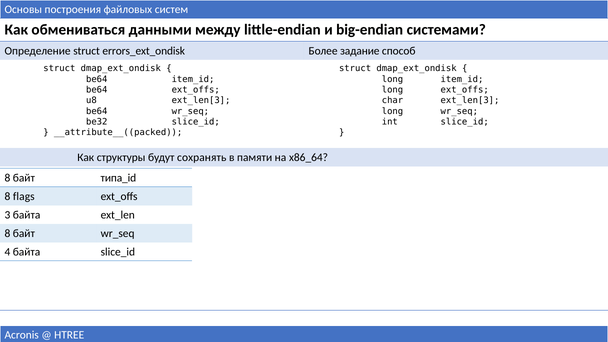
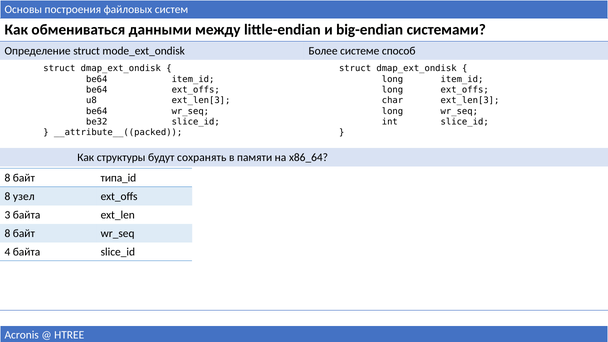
errors_ext_ondisk: errors_ext_ondisk -> mode_ext_ondisk (144, 51)
задание: задание -> системе (360, 51)
flags: flags -> узел (24, 196)
